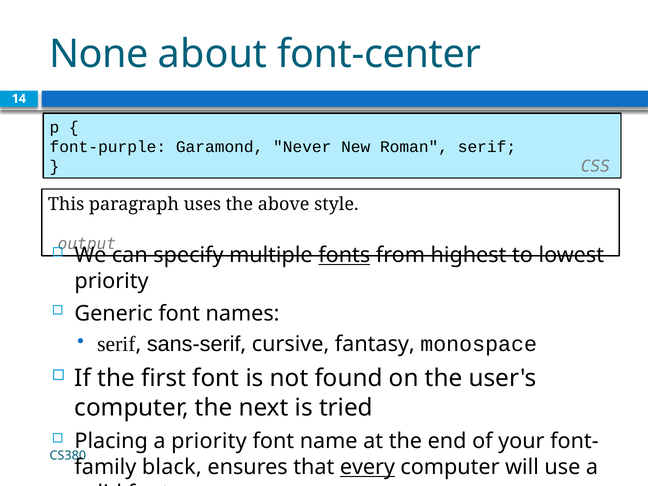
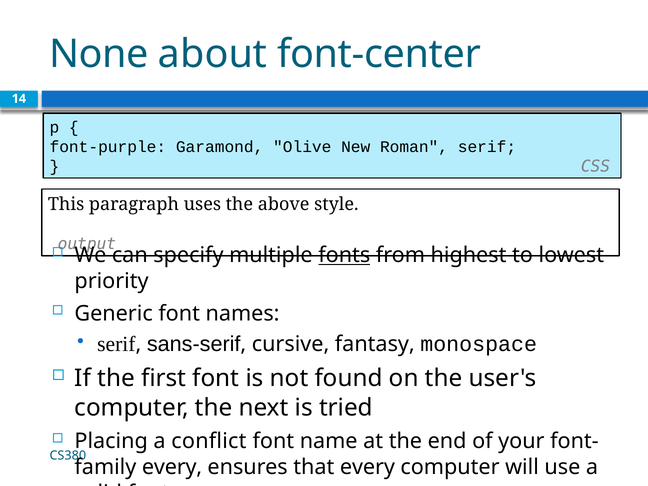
Never: Never -> Olive (302, 147)
a priority: priority -> conflict (209, 441)
black: black -> every (172, 467)
every underline: present -> none (367, 467)
